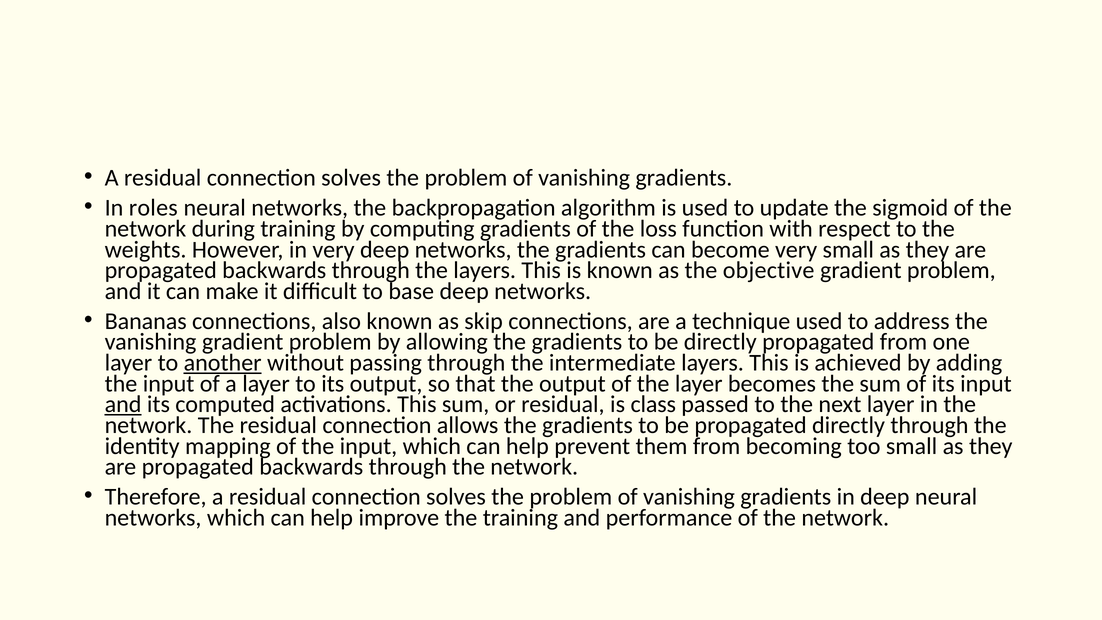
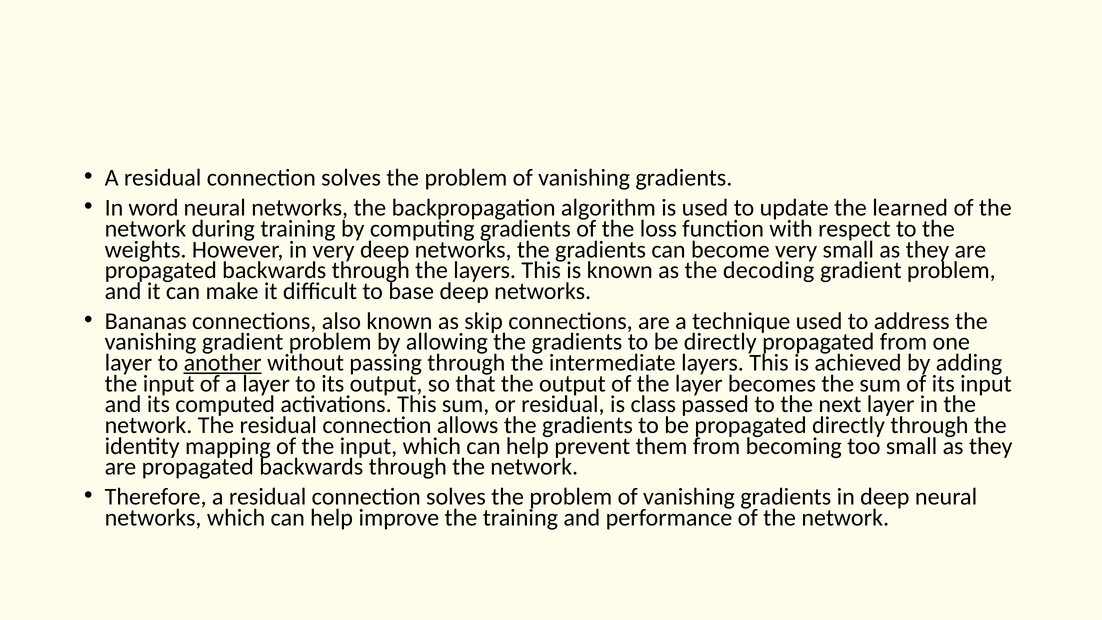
roles: roles -> word (154, 208)
sigmoid: sigmoid -> learned (910, 208)
objective: objective -> decoding (769, 270)
and underline: present -> none (123, 404)
